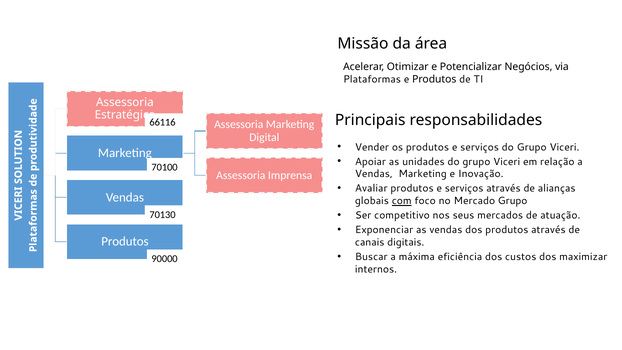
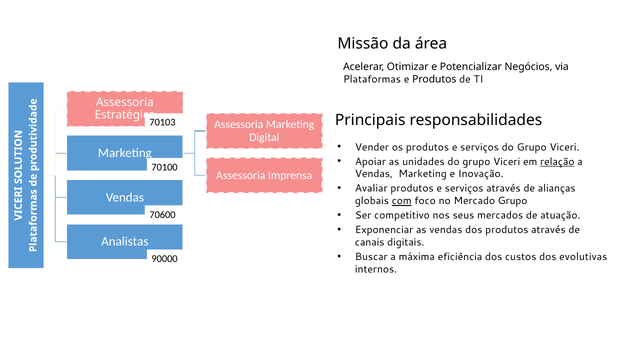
66116: 66116 -> 70103 (162, 122)
relação underline: none -> present (557, 162)
70130: 70130 -> 70600 (162, 215)
Produtos: Produtos -> Analistas (125, 242)
maximizar: maximizar -> evolutivas (583, 257)
